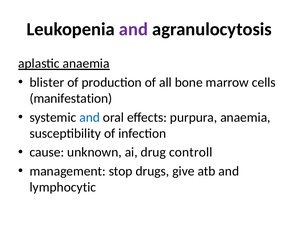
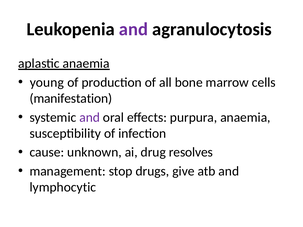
blister: blister -> young (47, 82)
and colour: blue -> purple (90, 117)
controll: controll -> resolves (191, 152)
